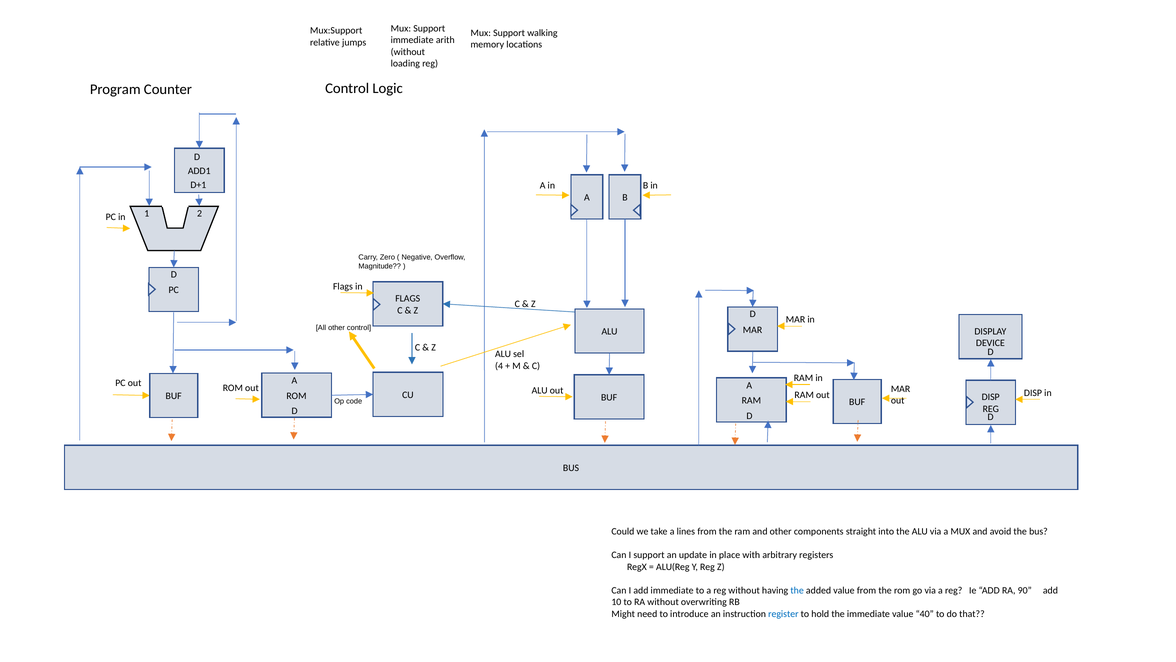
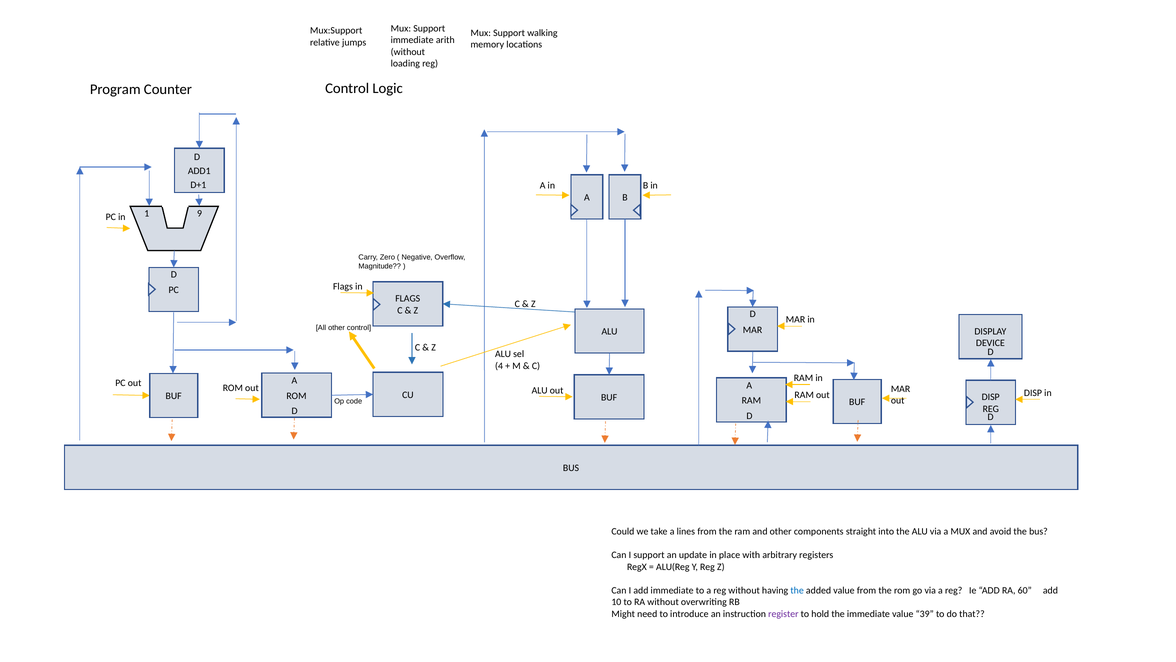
2: 2 -> 9 (200, 214)
90: 90 -> 60 (1025, 590)
register colour: blue -> purple (783, 614)
40: 40 -> 39 (925, 614)
